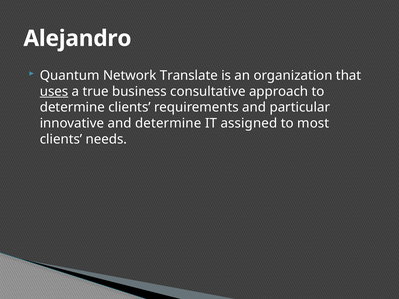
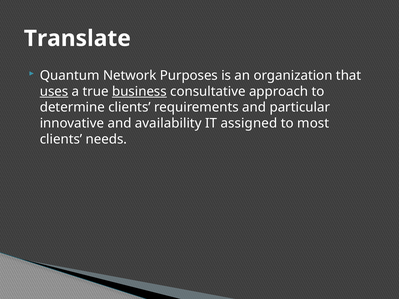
Alejandro: Alejandro -> Translate (77, 38)
Translate: Translate -> Purposes (189, 76)
business underline: none -> present (139, 91)
and determine: determine -> availability (168, 123)
